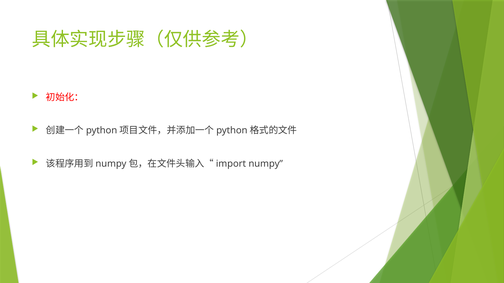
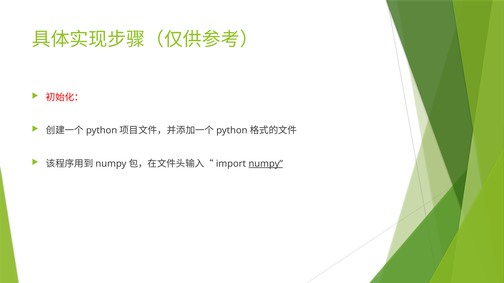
numpy underline: none -> present (266, 164)
